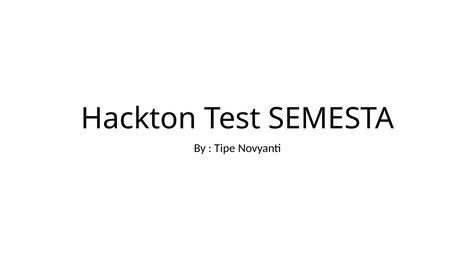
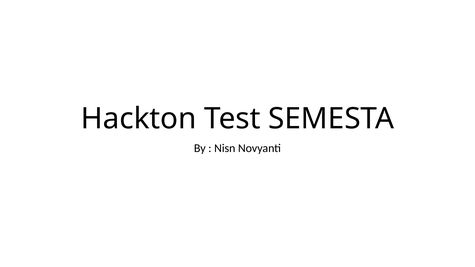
Tipe: Tipe -> Nisn (225, 148)
